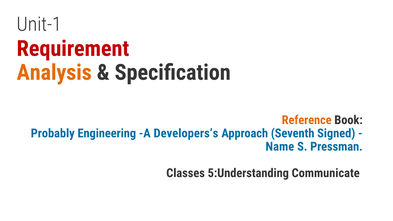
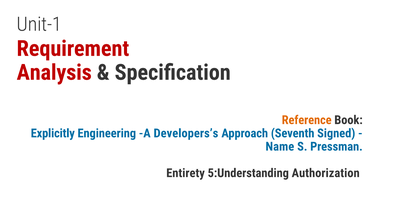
Analysis colour: orange -> red (54, 72)
Probably: Probably -> Explicitly (53, 133)
Classes: Classes -> Entirety (186, 173)
Communicate: Communicate -> Authorization (326, 173)
